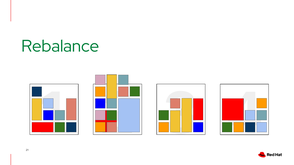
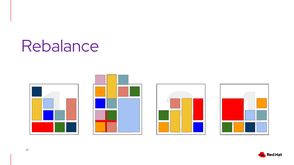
Rebalance colour: green -> purple (60, 46)
